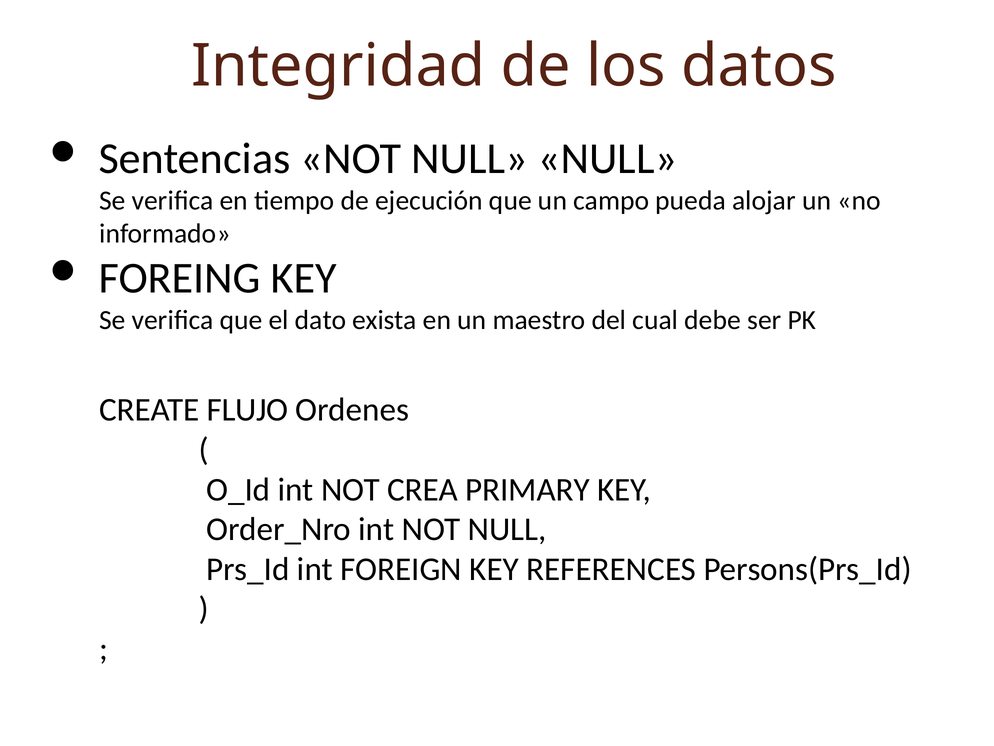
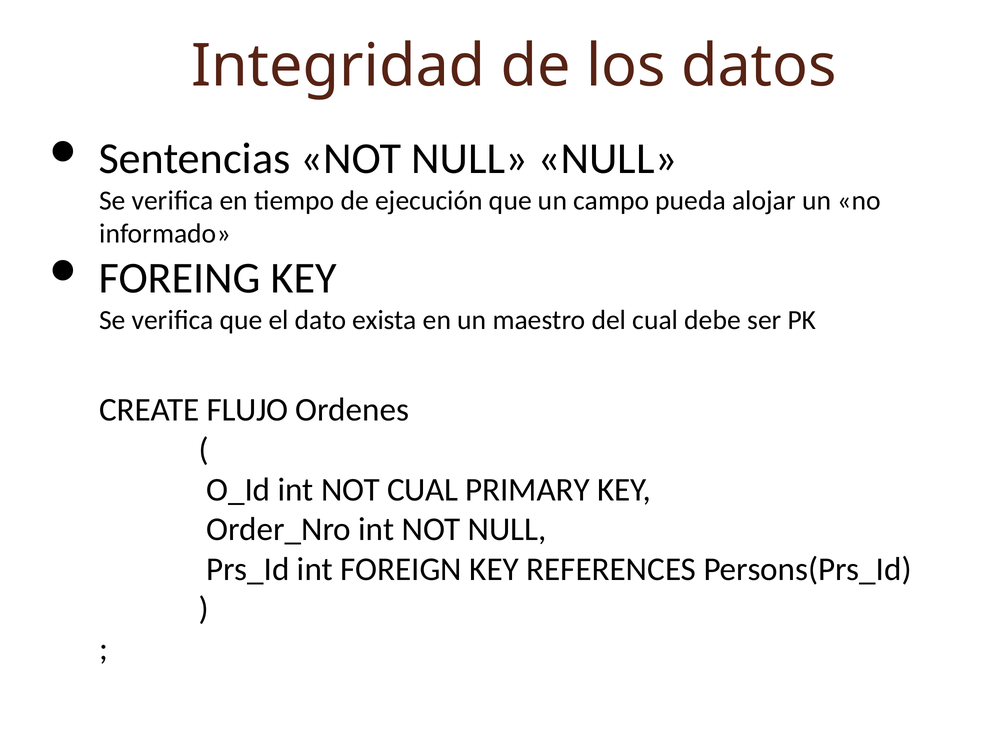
NOT CREA: CREA -> CUAL (423, 489)
